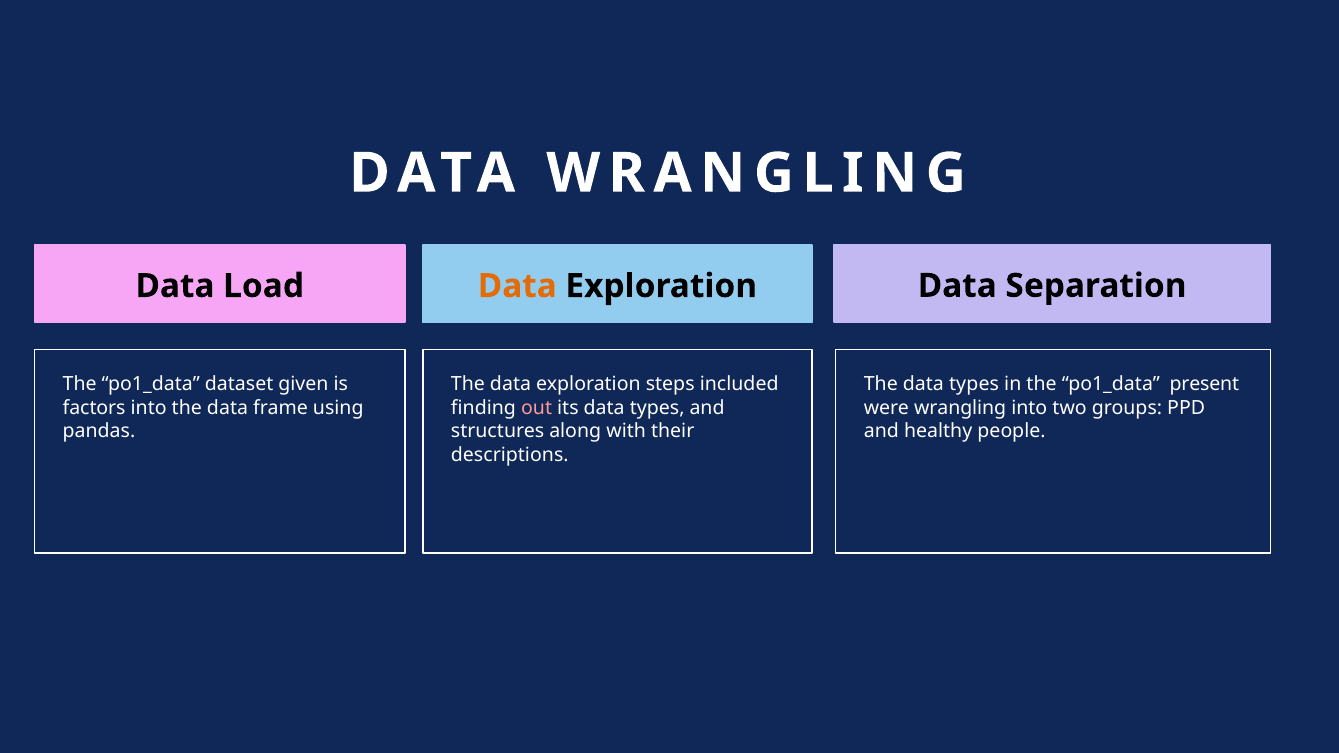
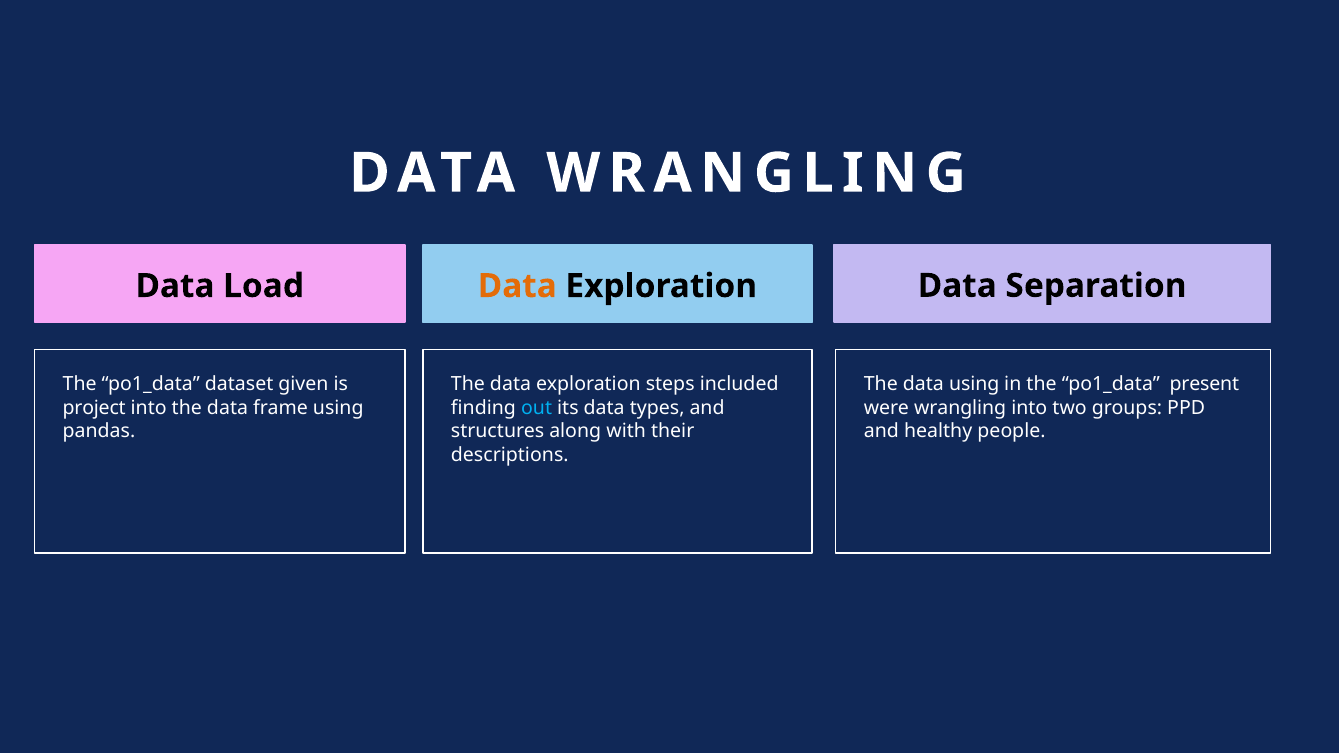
The data types: types -> using (974, 385)
factors: factors -> project (94, 408)
out colour: pink -> light blue (537, 408)
